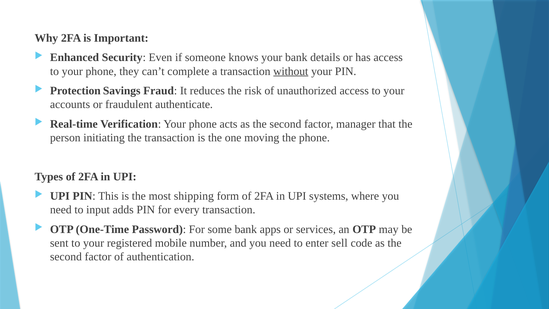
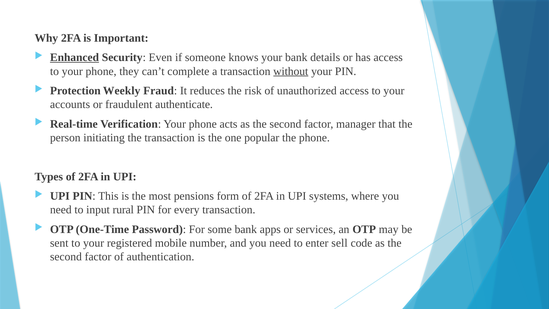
Enhanced underline: none -> present (75, 57)
Savings: Savings -> Weekly (122, 91)
moving: moving -> popular (262, 138)
shipping: shipping -> pensions (194, 196)
adds: adds -> rural (123, 210)
